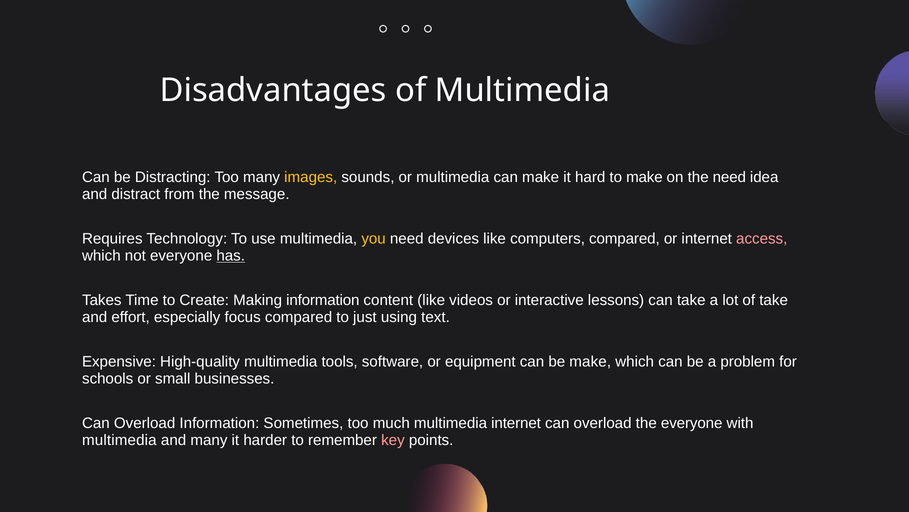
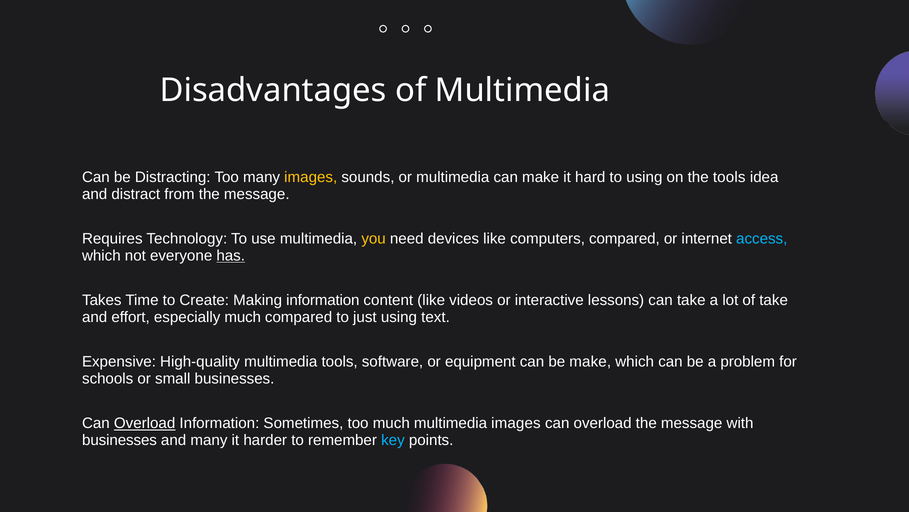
to make: make -> using (644, 177)
the need: need -> tools (729, 177)
access colour: pink -> light blue (762, 238)
especially focus: focus -> much (243, 317)
Overload underline: none -> present (145, 423)
multimedia internet: internet -> images (516, 423)
overload the everyone: everyone -> message (692, 423)
multimedia: multimedia -> businesses (119, 440)
key colour: pink -> light blue (393, 440)
